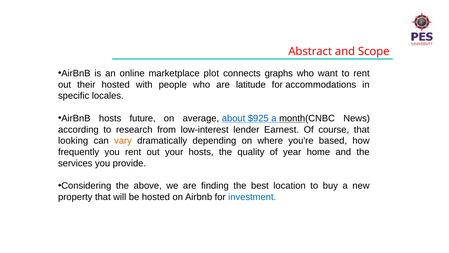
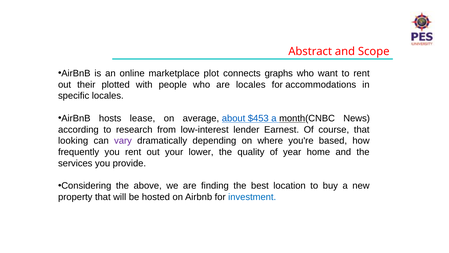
their hosted: hosted -> plotted (116, 84)
are latitude: latitude -> locales (251, 84)
future: future -> lease (143, 118)
$925: $925 -> $453 (258, 118)
vary colour: orange -> purple (123, 141)
your hosts: hosts -> lower (201, 152)
